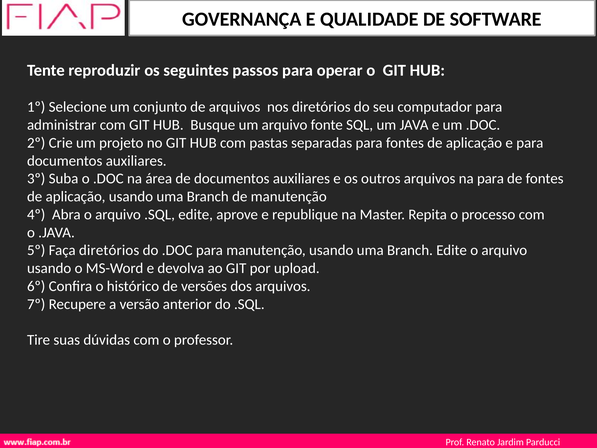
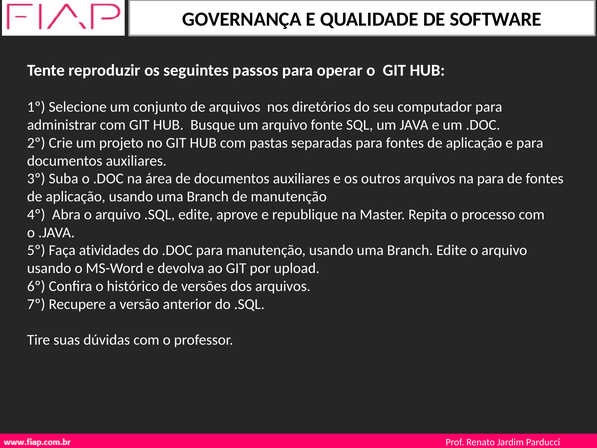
Faça diretórios: diretórios -> atividades (109, 250)
